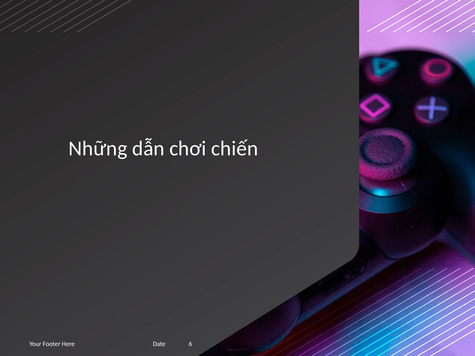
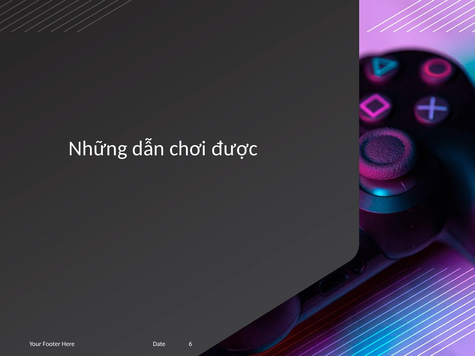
chiến: chiến -> được (235, 149)
